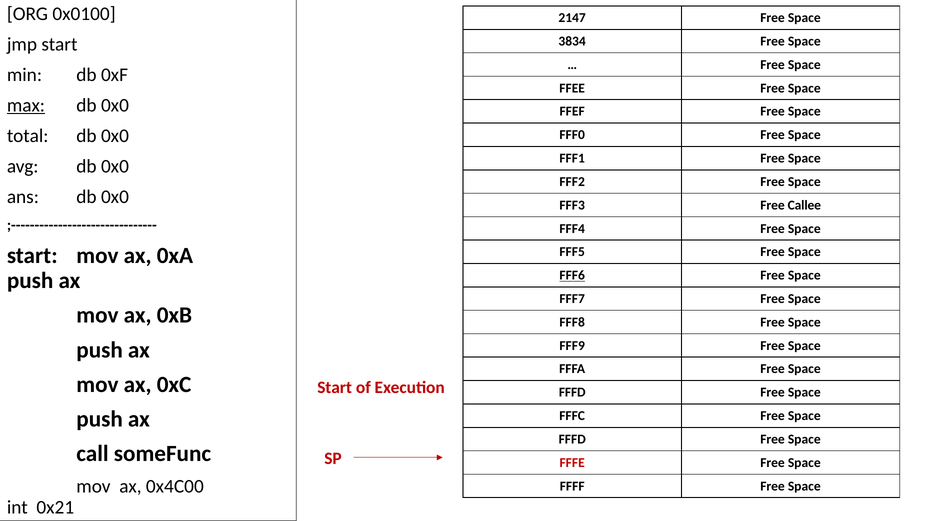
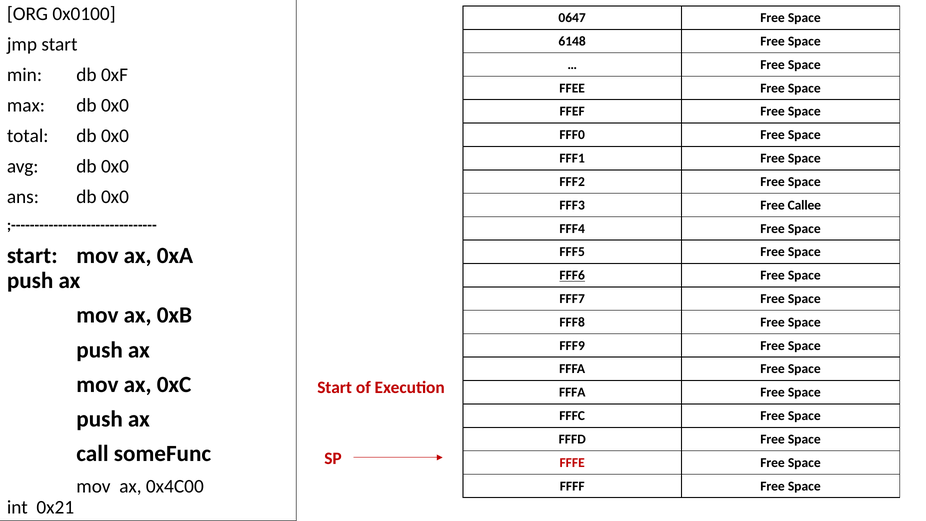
2147: 2147 -> 0647 (572, 18)
3834: 3834 -> 6148 (572, 41)
max underline: present -> none (26, 105)
FFFD: FFFD -> FFFA (572, 392)
